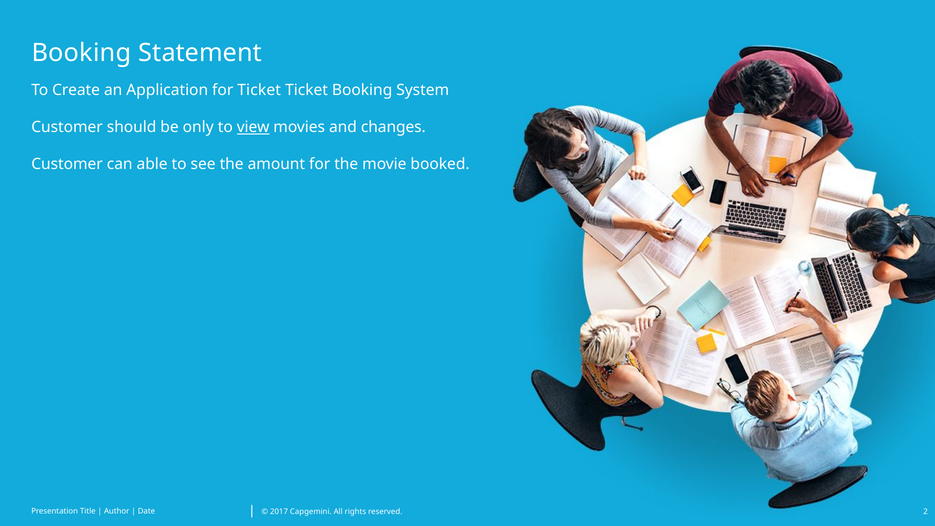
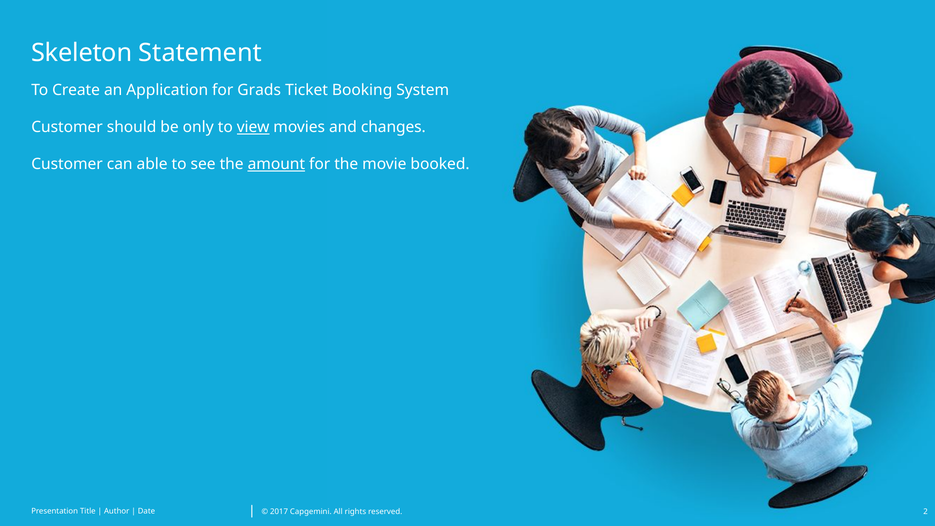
Booking: Booking -> Skeleton (82, 53)
for Ticket: Ticket -> Grads (259, 90)
amount underline: none -> present (276, 164)
